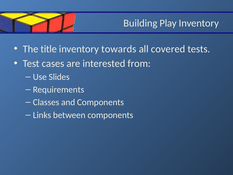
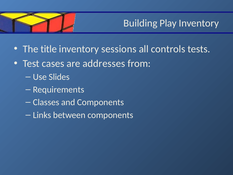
towards: towards -> sessions (119, 49)
covered: covered -> controls (168, 49)
interested: interested -> addresses (104, 63)
